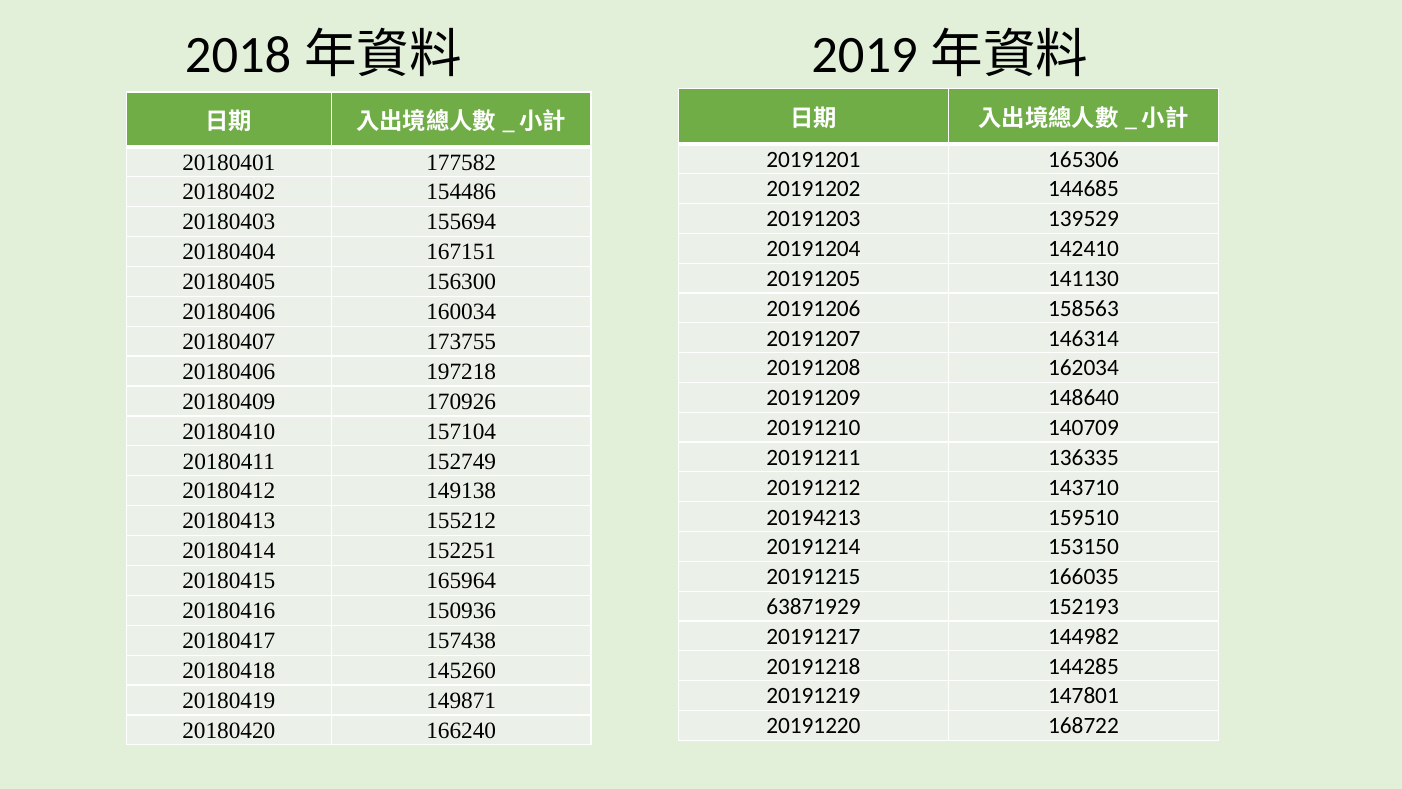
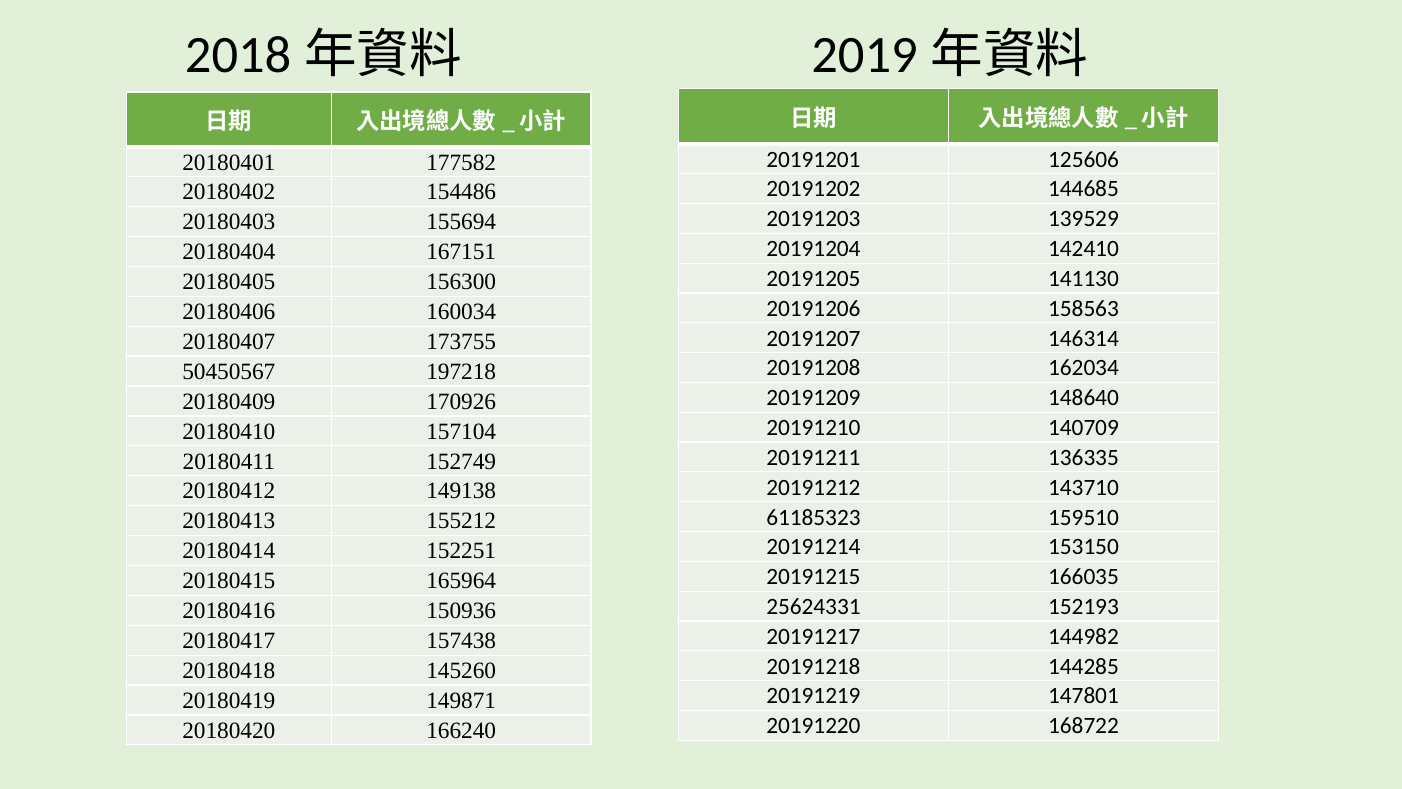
165306: 165306 -> 125606 (1084, 159)
20180406: 20180406 -> 50450567 (229, 371)
20194213: 20194213 -> 61185323 (813, 517)
63871929: 63871929 -> 25624331 (813, 606)
